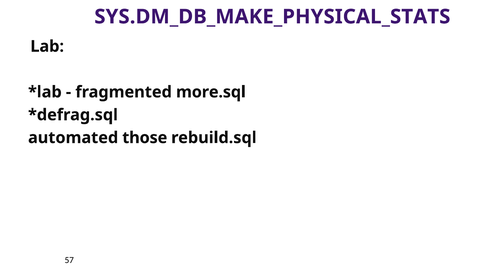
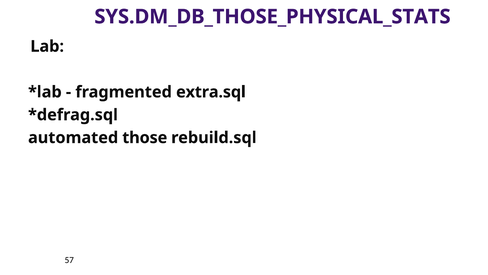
SYS.DM_DB_MAKE_PHYSICAL_STATS: SYS.DM_DB_MAKE_PHYSICAL_STATS -> SYS.DM_DB_THOSE_PHYSICAL_STATS (272, 17)
more.sql: more.sql -> extra.sql (211, 92)
